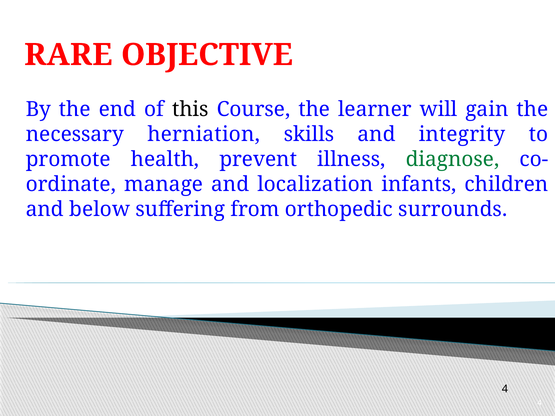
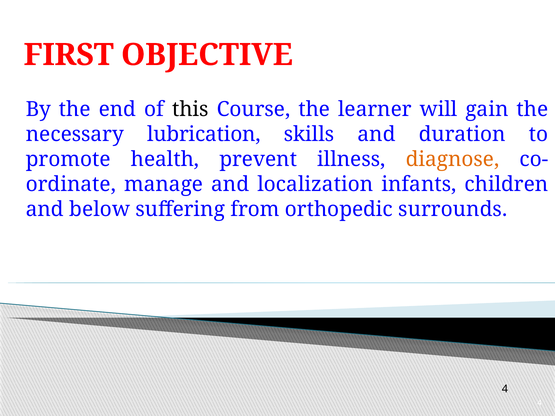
RARE: RARE -> FIRST (69, 55)
herniation: herniation -> lubrication (204, 135)
integrity: integrity -> duration (462, 135)
diagnose colour: green -> orange (452, 159)
